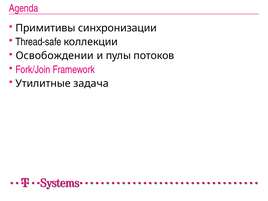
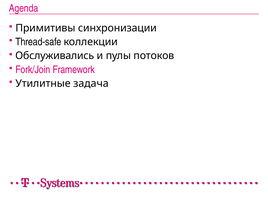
Освобождении: Освобождении -> Обслуживались (55, 56)
